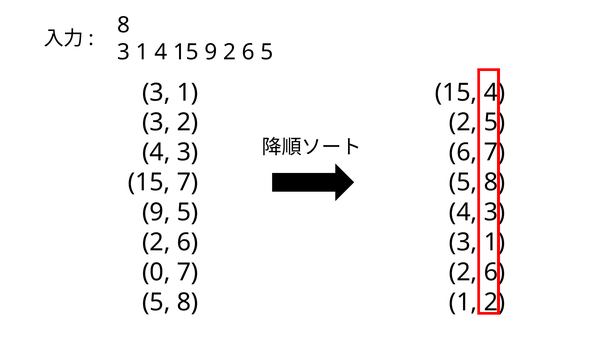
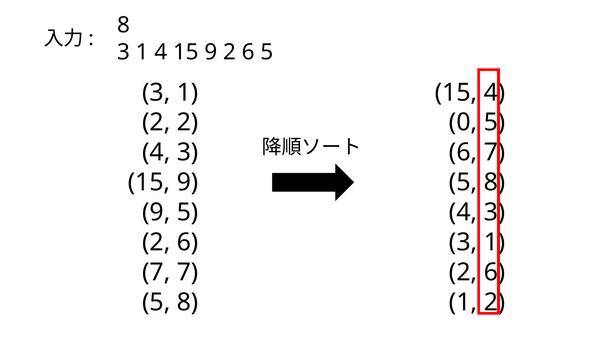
3: 3 -> 2 (156, 122)
2: 2 -> 0 (463, 122)
7: 7 -> 9 (188, 182)
0: 0 -> 7 (156, 272)
